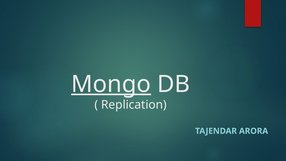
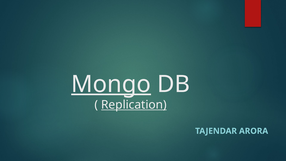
Replication underline: none -> present (134, 105)
